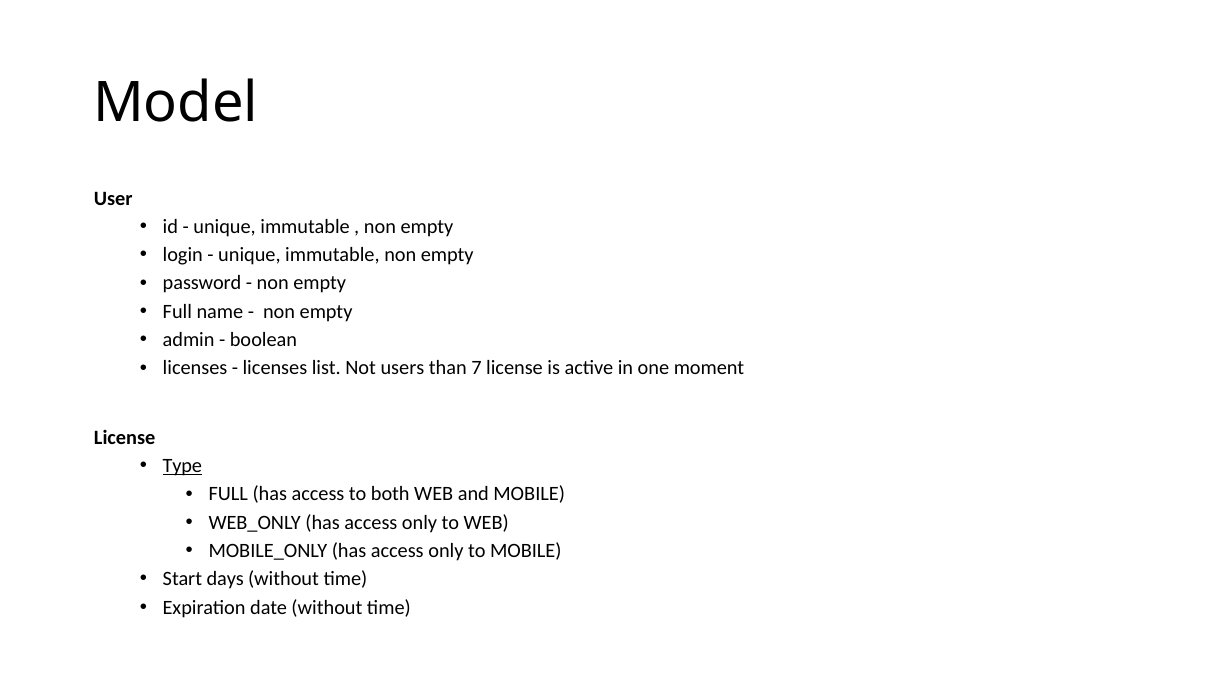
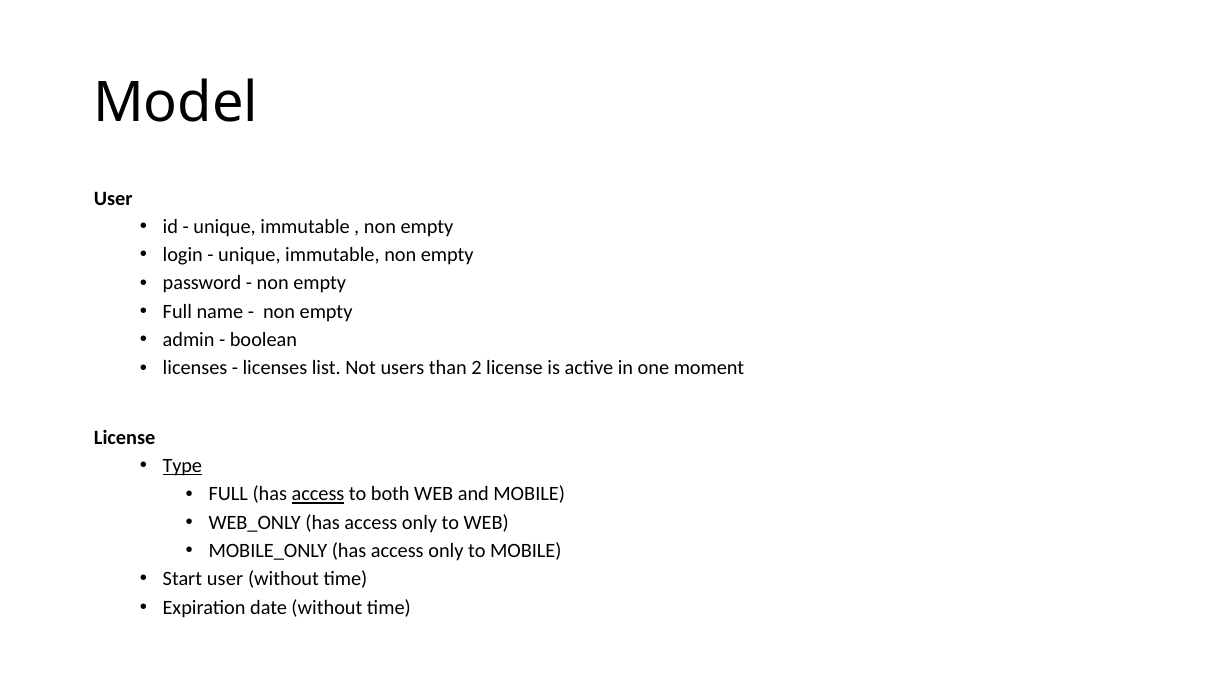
7: 7 -> 2 (476, 368)
access underline: none -> present (318, 494)
Start days: days -> user (225, 579)
